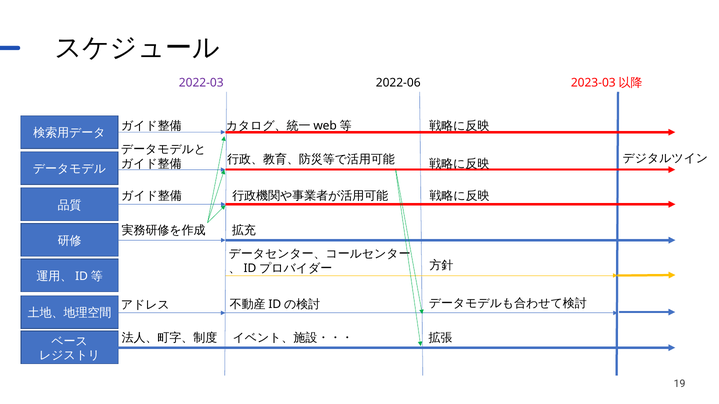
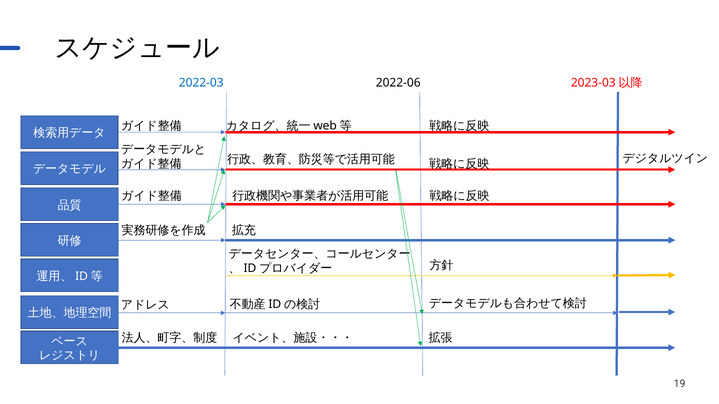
2022-03 colour: purple -> blue (201, 83)
